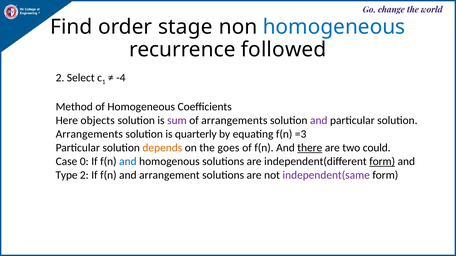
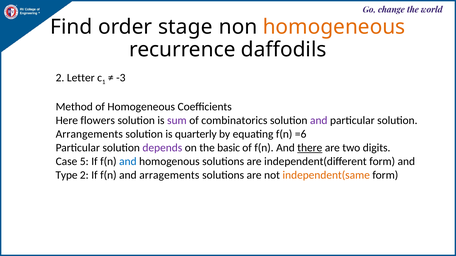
homogeneous colour: blue -> orange (334, 27)
followed: followed -> daffodils (284, 50)
Select: Select -> Letter (81, 78)
-4: -4 -> -3 (121, 78)
objects: objects -> flowers (98, 121)
of arrangements: arrangements -> combinatorics (234, 121)
=3: =3 -> =6 (301, 134)
depends colour: orange -> purple (162, 148)
goes: goes -> basic (229, 148)
could: could -> digits (377, 148)
0: 0 -> 5 (84, 162)
form underline: present -> none (382, 162)
arrangement: arrangement -> arragements (169, 176)
independent(same colour: purple -> orange (326, 176)
